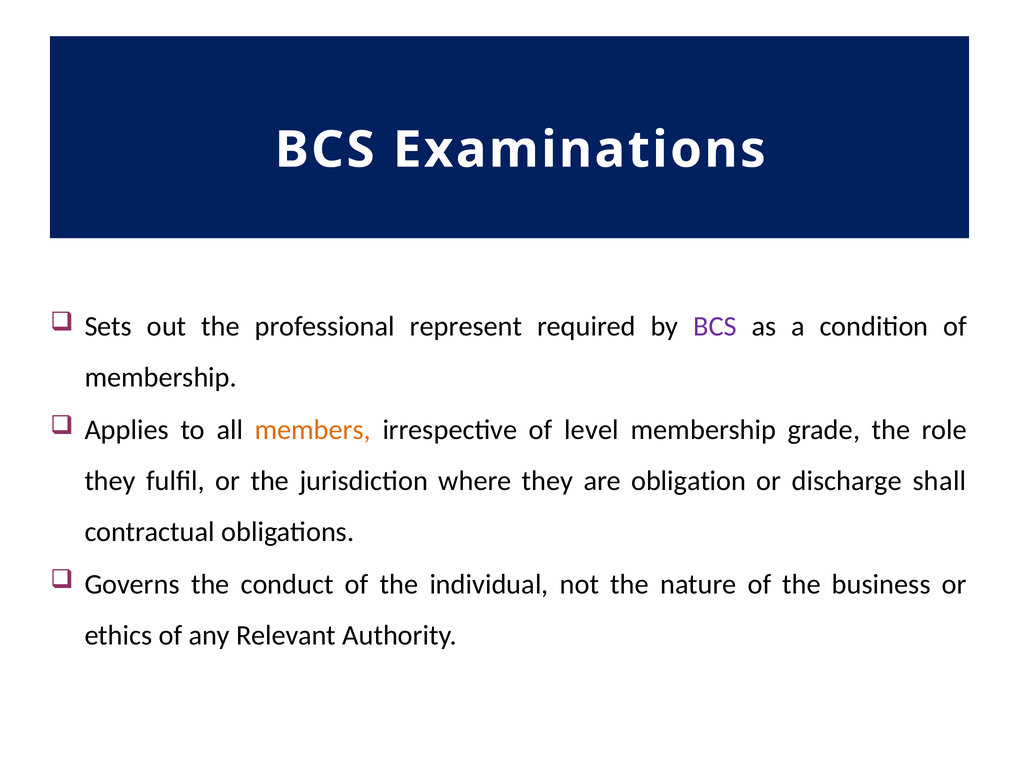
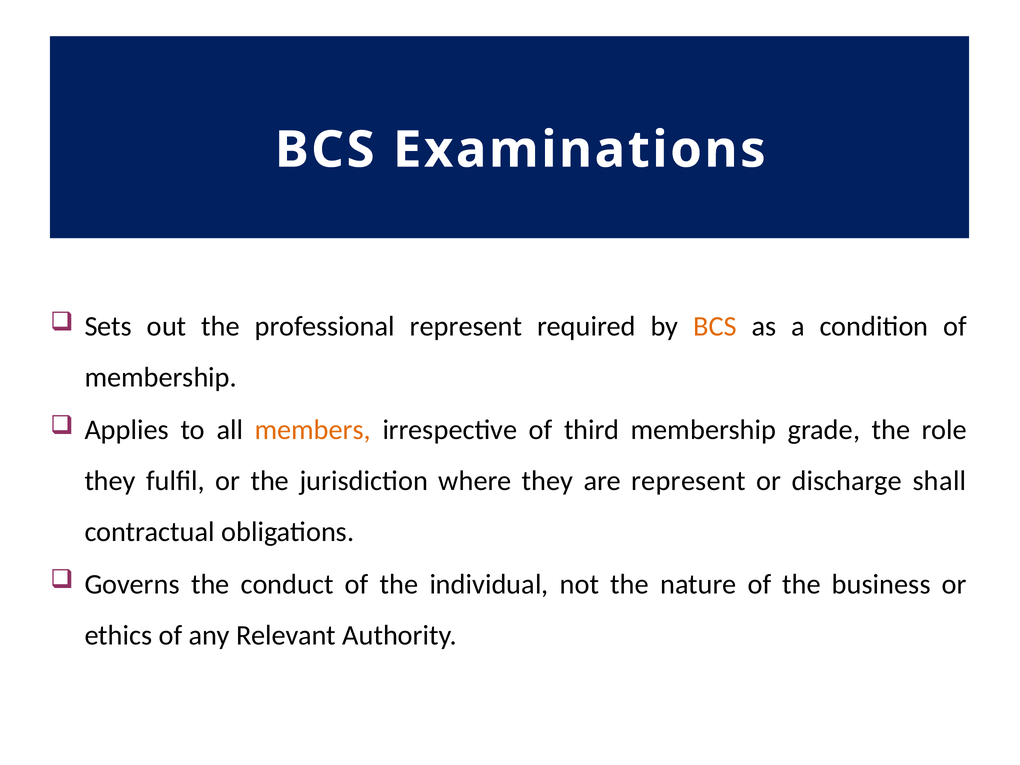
BCS colour: purple -> orange (715, 326)
level: level -> third (592, 430)
are obligation: obligation -> represent (689, 481)
